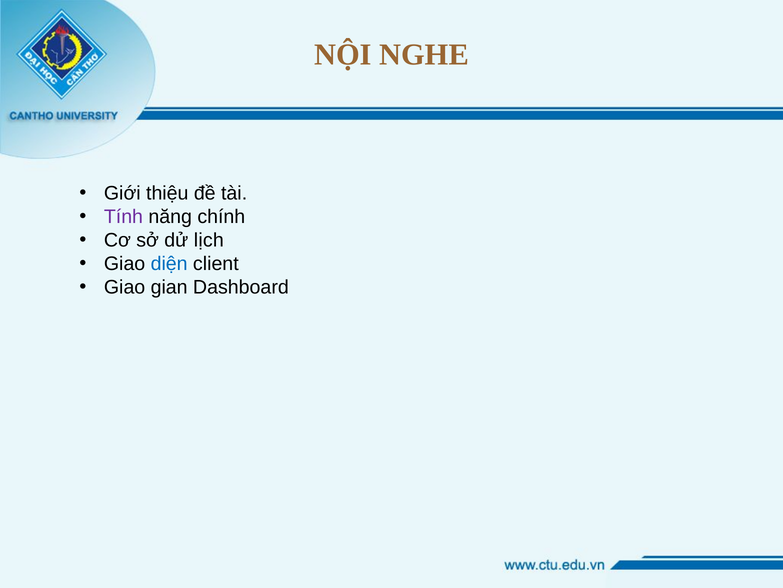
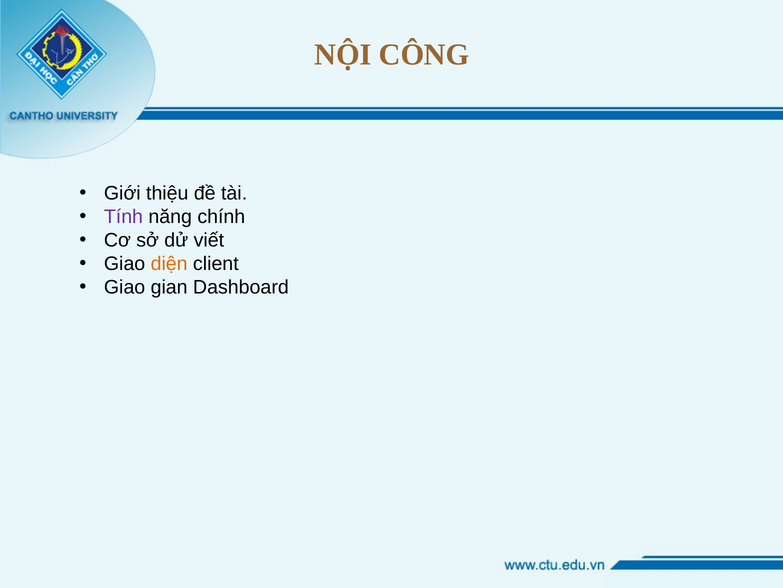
NGHE: NGHE -> CÔNG (424, 55)
lịch: lịch -> viết (209, 240)
diện colour: blue -> orange (169, 264)
